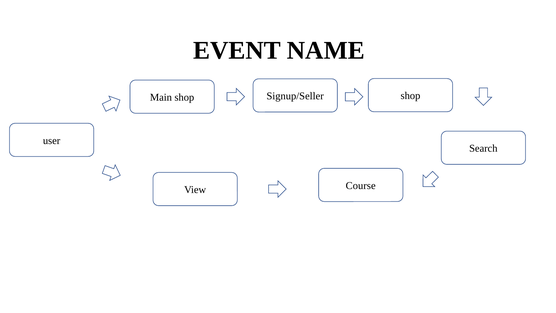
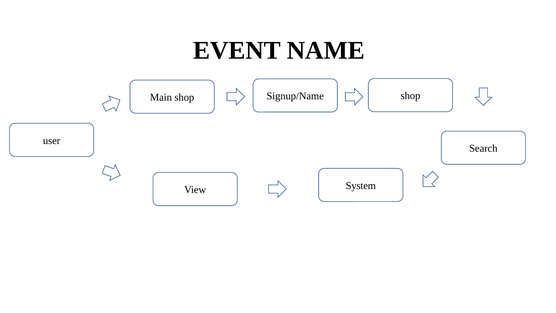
Signup/Seller: Signup/Seller -> Signup/Name (295, 96)
Course: Course -> System (361, 186)
